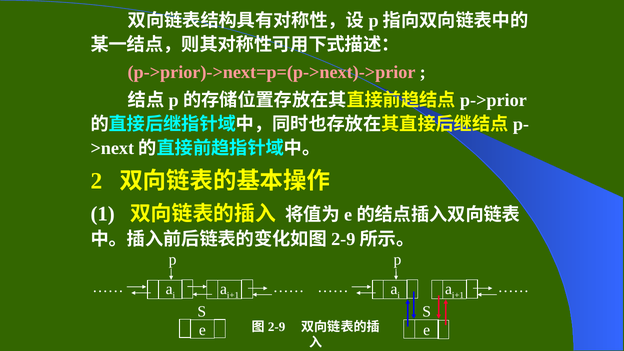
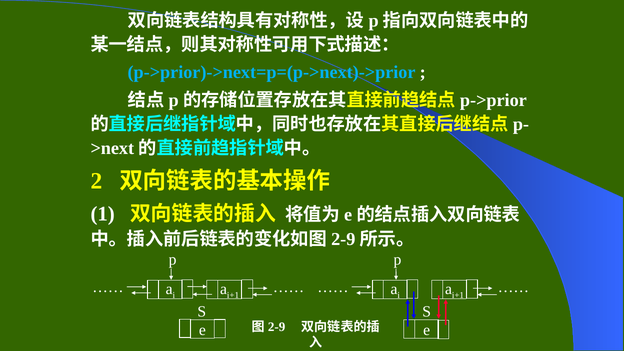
p->prior)->next=p=(p->next)->prior colour: pink -> light blue (272, 72)
